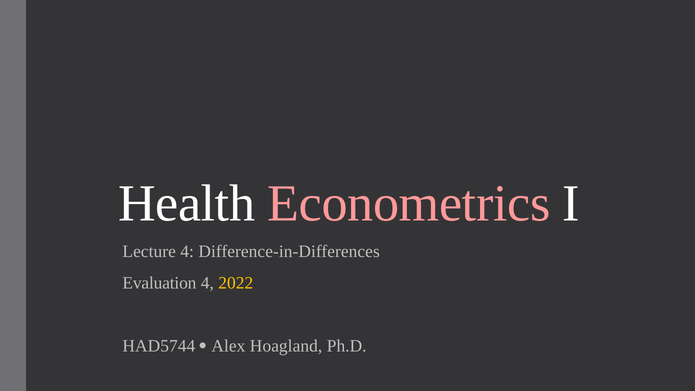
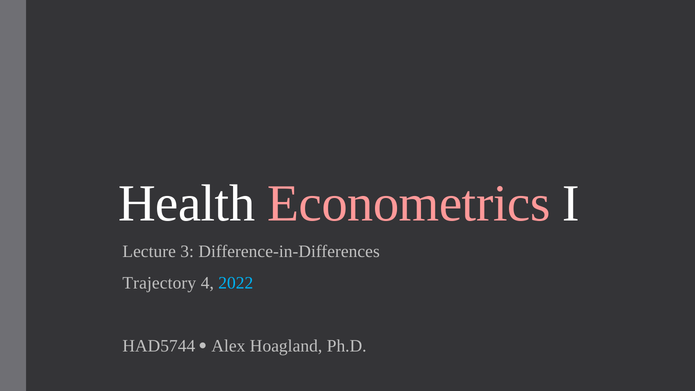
Lecture 4: 4 -> 3 (187, 252)
Evaluation: Evaluation -> Trajectory (159, 283)
2022 colour: yellow -> light blue (236, 283)
